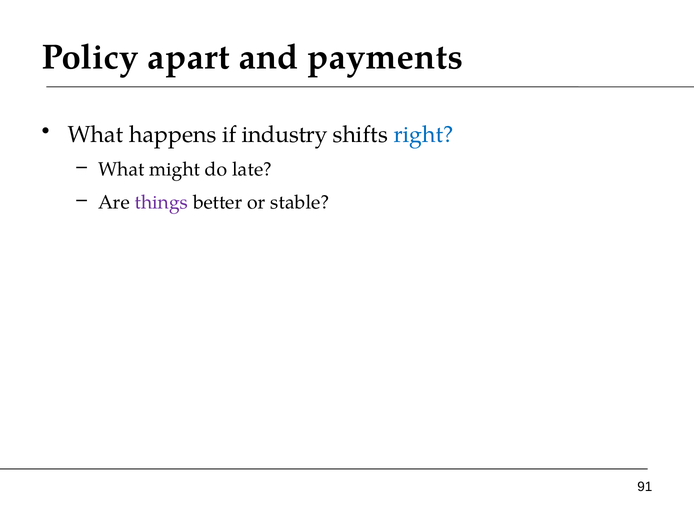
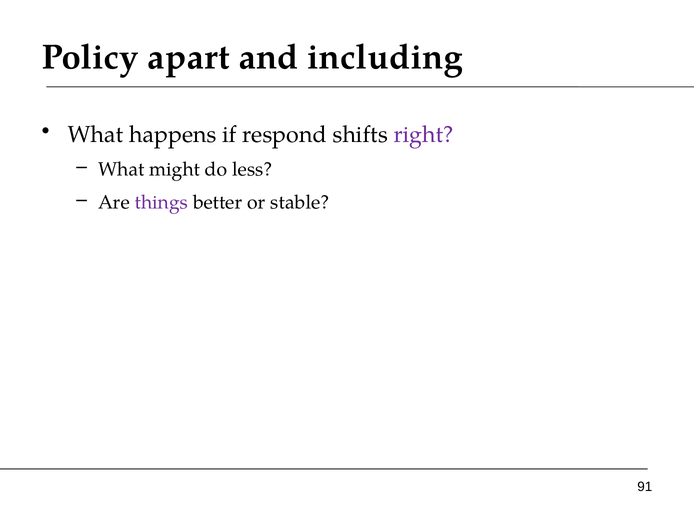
payments: payments -> including (385, 57)
industry: industry -> respond (285, 135)
right colour: blue -> purple (424, 135)
late: late -> less (252, 169)
